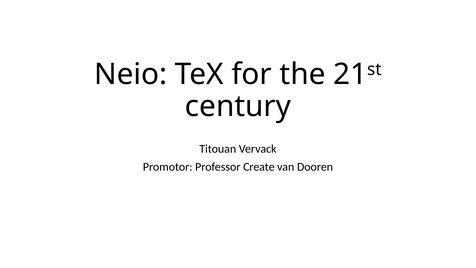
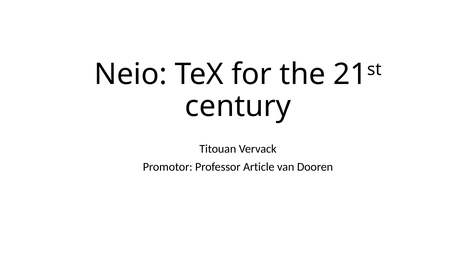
Create: Create -> Article (259, 167)
